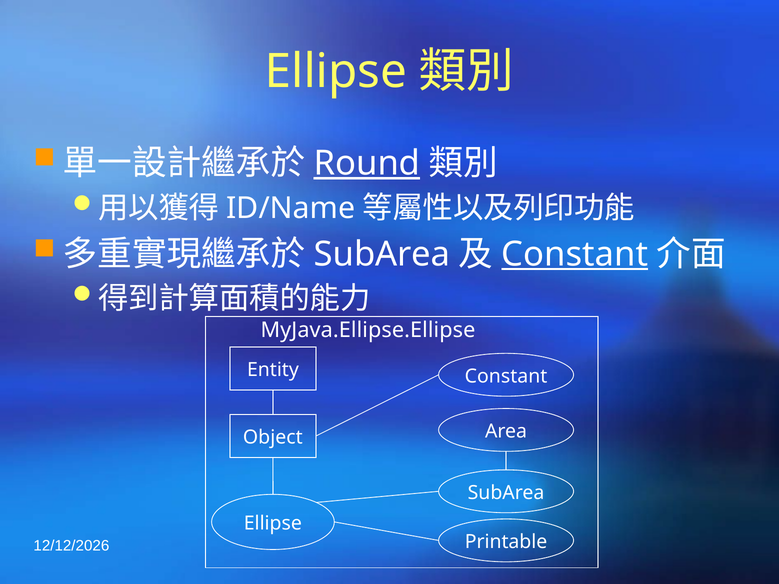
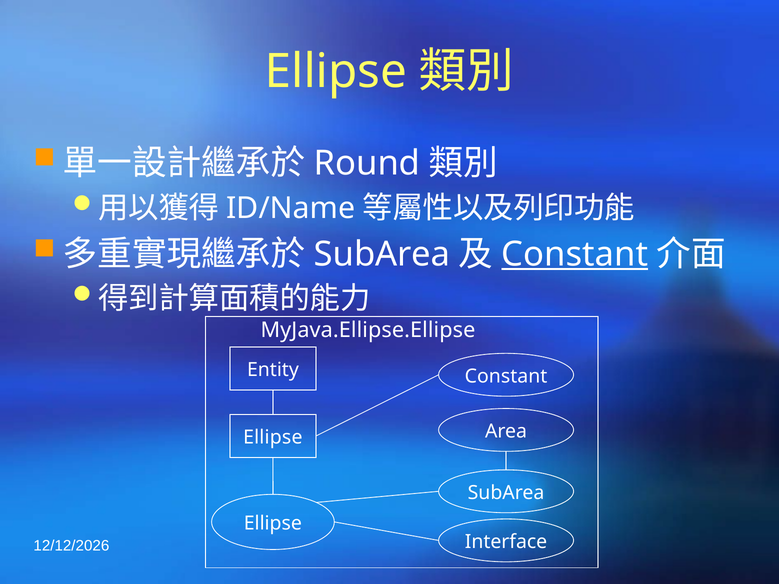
Round underline: present -> none (367, 163)
Object: Object -> Ellipse (273, 438)
Printable: Printable -> Interface (506, 542)
